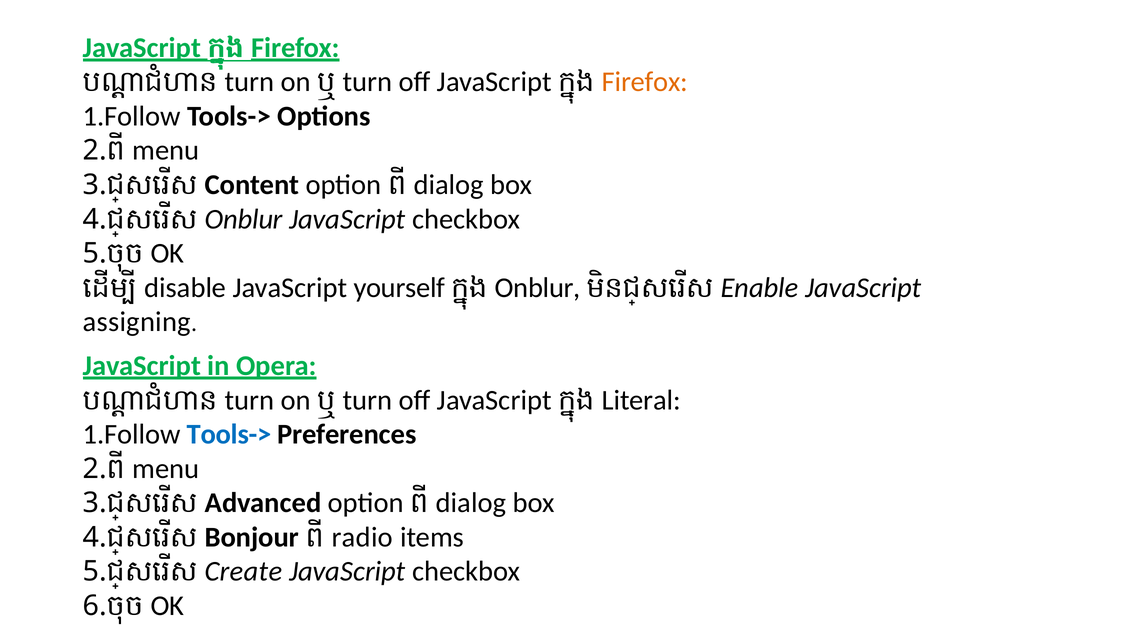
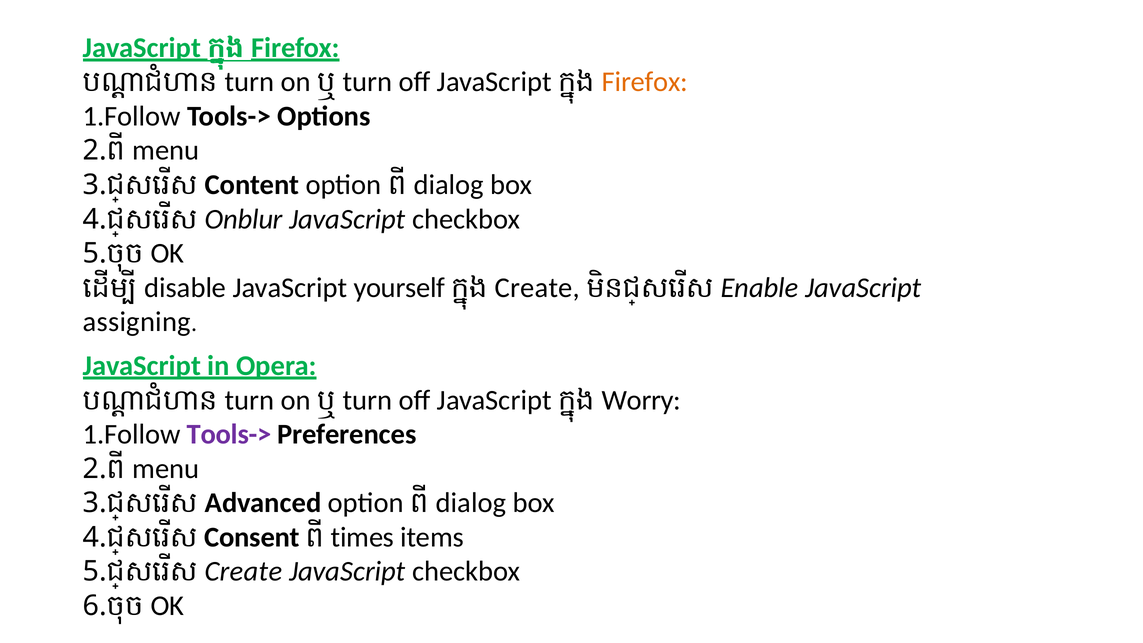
Onblur: Onblur -> Create (537, 288)
Literal: Literal -> Worry (641, 400)
Tools-> colour: blue -> purple (229, 434)
Bonjour: Bonjour -> Consent (252, 537)
radio: radio -> times (363, 537)
